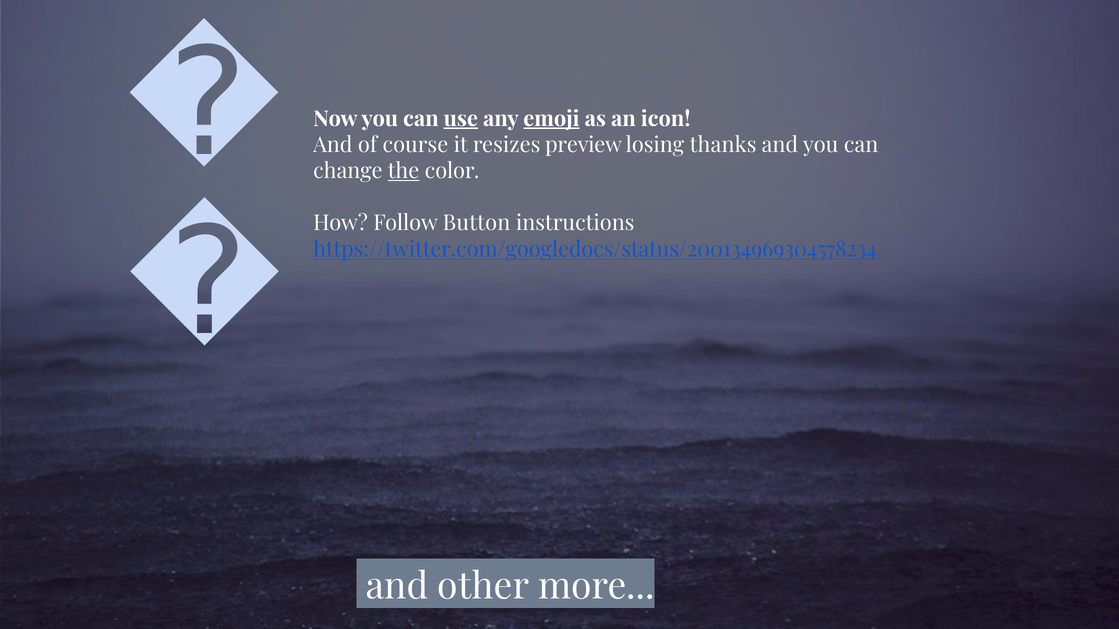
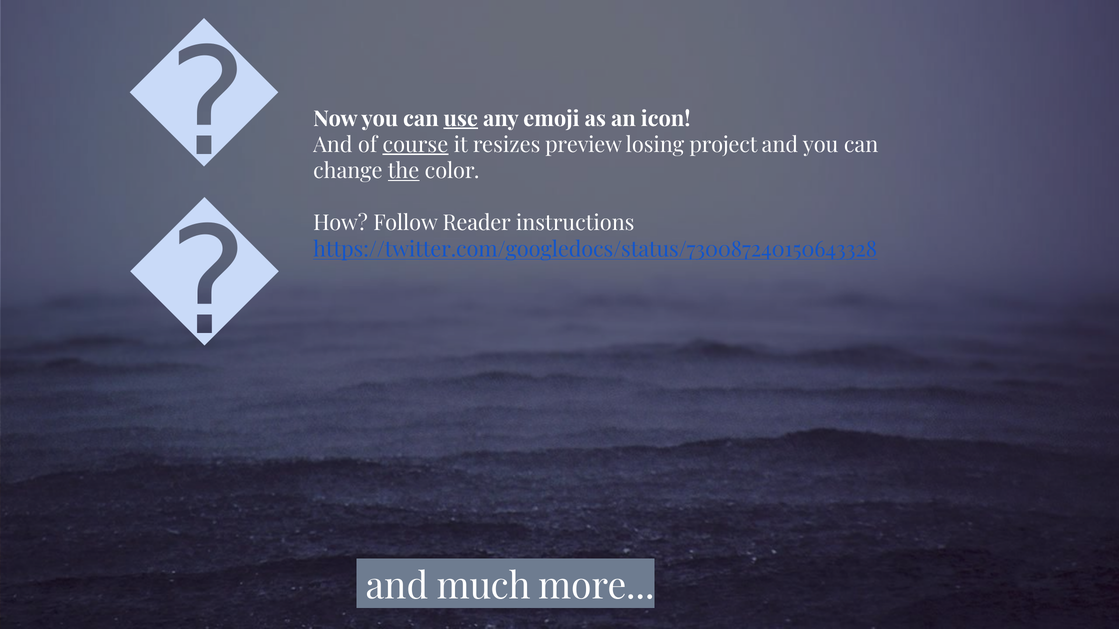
emoji underline: present -> none (551, 119)
course underline: none -> present (415, 145)
thanks: thanks -> project (723, 145)
Button: Button -> Reader (477, 223)
https://twitter.com/googledocs/status/200134969304578234: https://twitter.com/googledocs/status/200134969304578234 -> https://twitter.com/googledocs/status/730087240150643328 (595, 250)
other: other -> much (484, 587)
